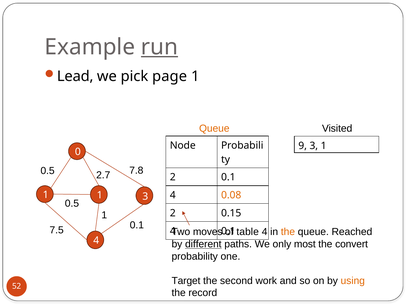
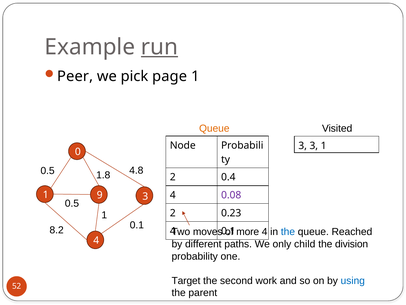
Lead: Lead -> Peer (75, 76)
9: 9 -> 3 (303, 145)
7.8: 7.8 -> 4.8 (136, 170)
2.7: 2.7 -> 1.8 (103, 175)
2 0.1: 0.1 -> 0.4 (228, 177)
1 1: 1 -> 9 (100, 195)
0.08 colour: orange -> purple (231, 195)
0.15: 0.15 -> 0.23 (231, 213)
7.5: 7.5 -> 8.2 (57, 230)
table: table -> more (248, 232)
the colour: orange -> blue (288, 232)
different underline: present -> none (203, 244)
most: most -> child (305, 244)
convert: convert -> division (352, 244)
using colour: orange -> blue (353, 280)
record: record -> parent (203, 292)
